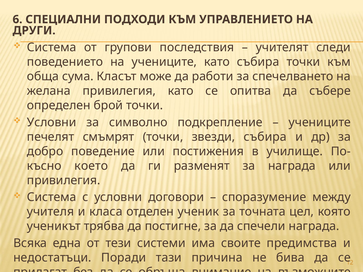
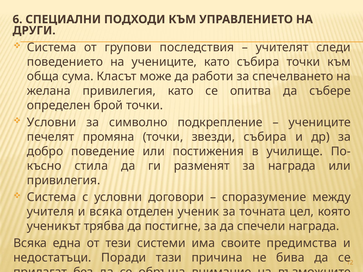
смъмрят: смъмрят -> промяна (109, 137)
което: което -> стила (91, 166)
и класа: класа -> всяка (106, 212)
